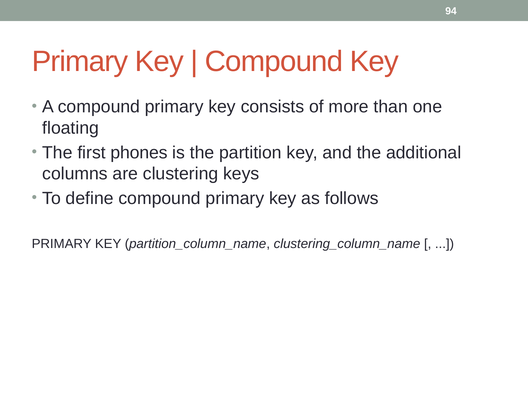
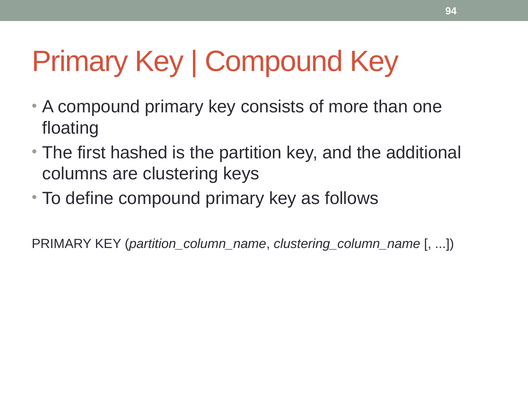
phones: phones -> hashed (139, 153)
